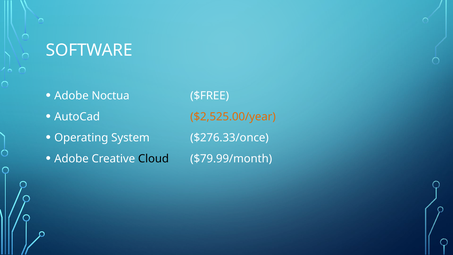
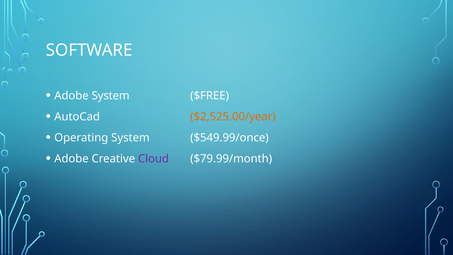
Adobe Noctua: Noctua -> System (111, 96)
$276.33/once: $276.33/once -> $549.99/once (229, 138)
Cloud colour: black -> purple (153, 159)
